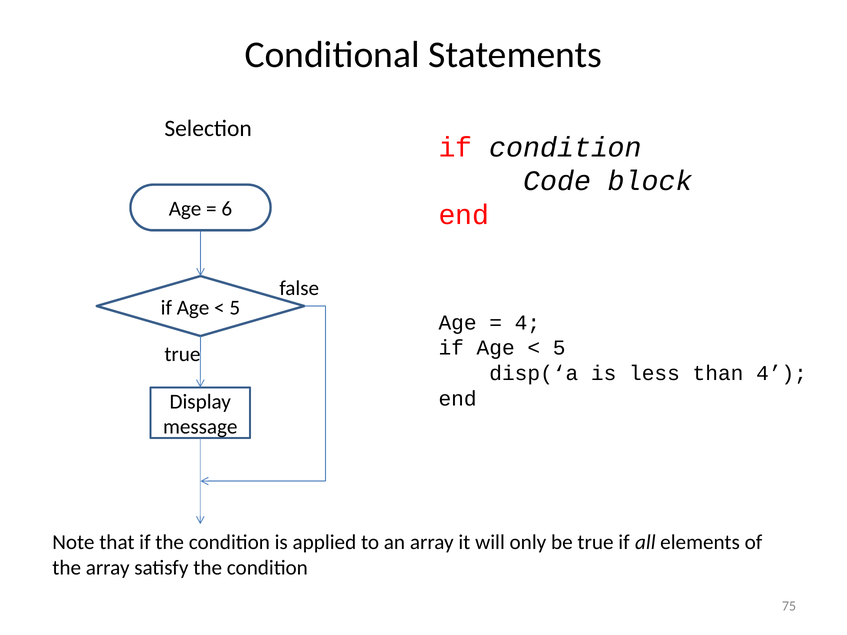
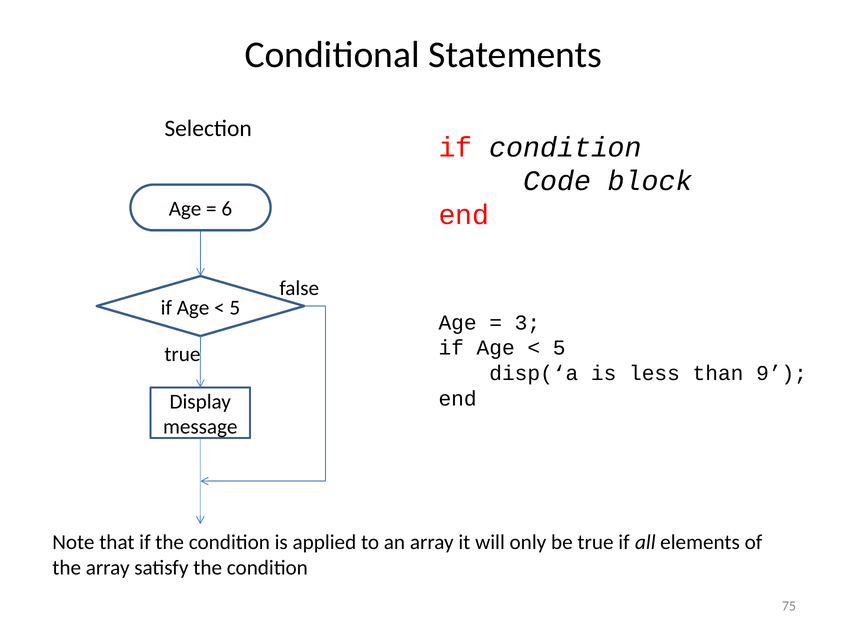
4: 4 -> 3 (527, 323)
than 4: 4 -> 9 (782, 373)
